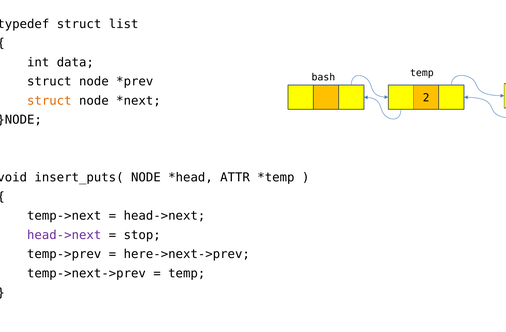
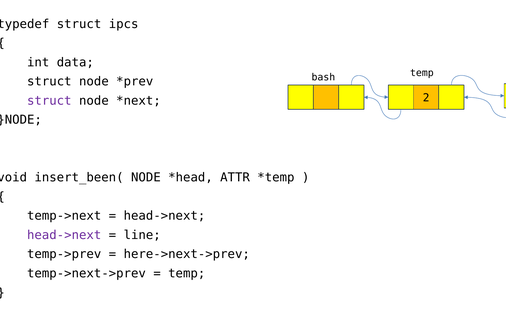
list: list -> ipcs (124, 24)
struct colour: orange -> purple (49, 101)
insert_puts(: insert_puts( -> insert_been( (79, 178)
stop: stop -> line (142, 235)
